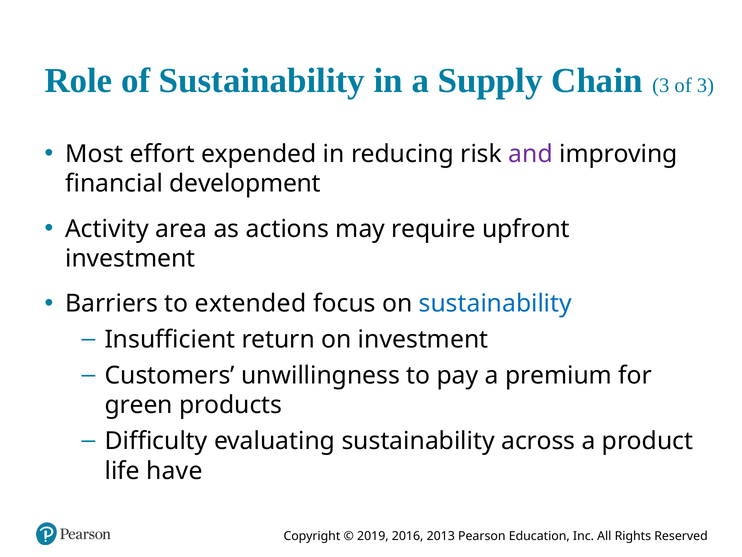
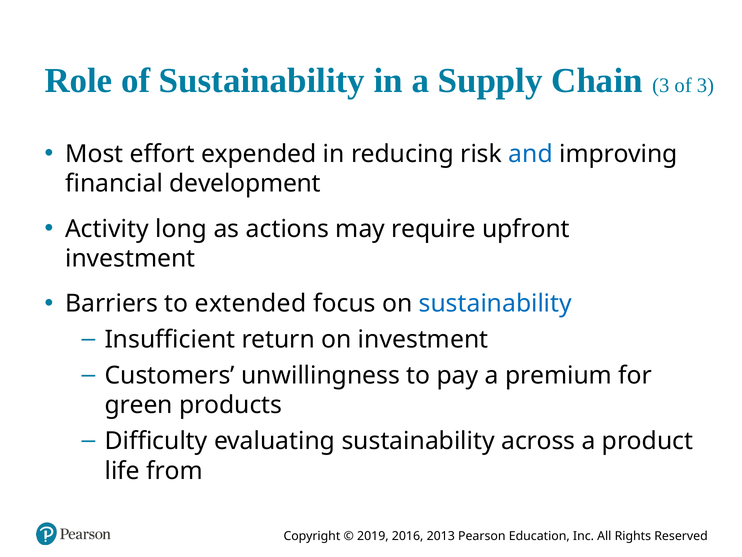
and colour: purple -> blue (531, 154)
area: area -> long (181, 229)
have: have -> from (175, 470)
